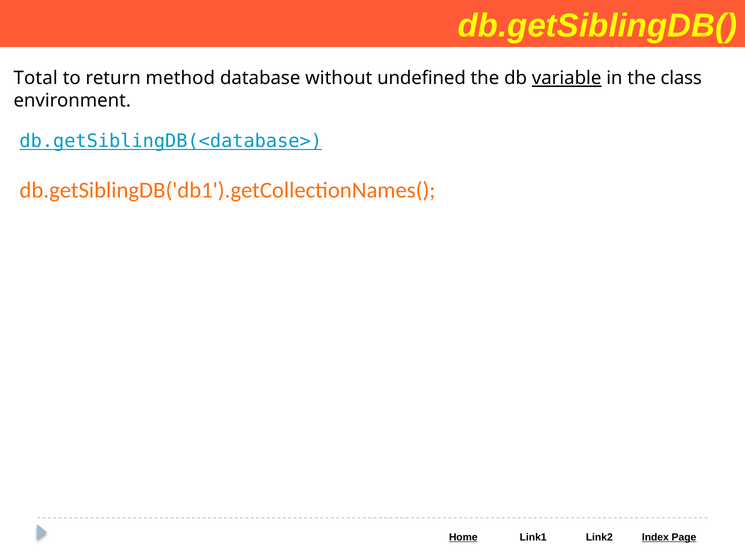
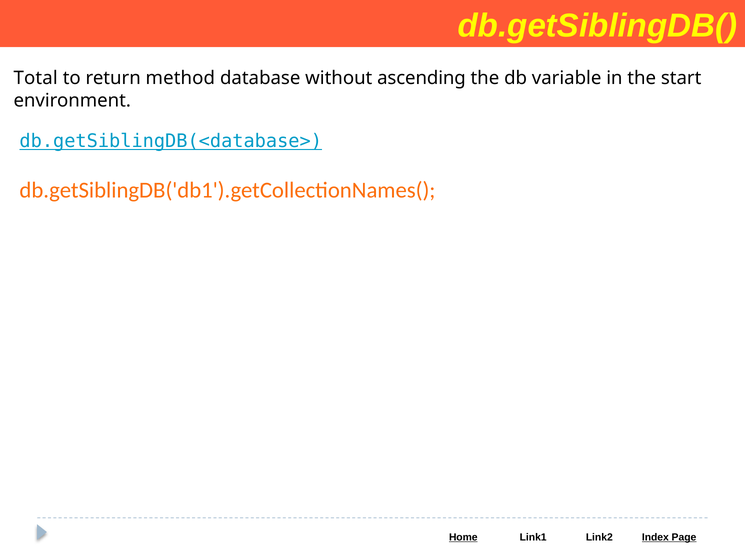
undefined: undefined -> ascending (421, 78)
variable underline: present -> none (567, 78)
class: class -> start (681, 78)
